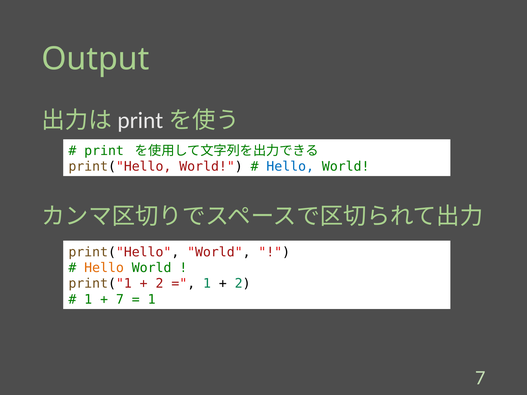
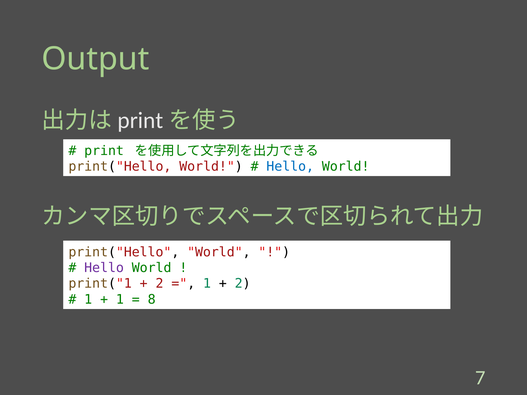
Hello colour: orange -> purple (104, 268)
7: 7 -> 1 (120, 300)
1: 1 -> 8 (152, 300)
